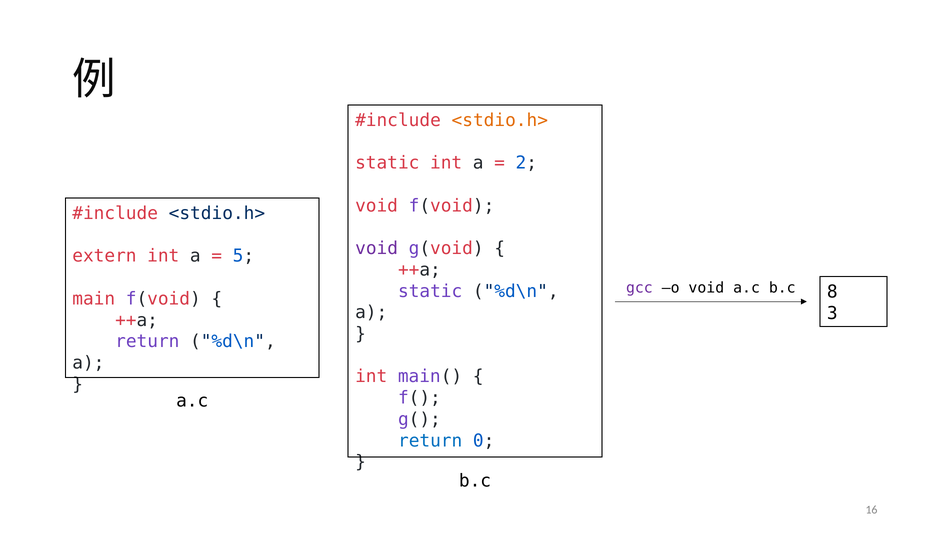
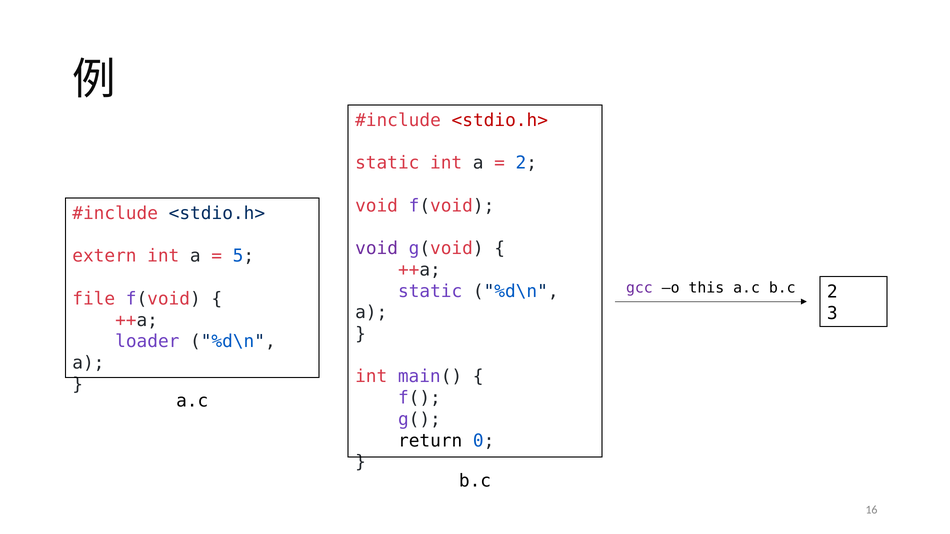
<stdio.h> colour: orange -> red (500, 120)
o void: void -> this (706, 288)
b.c 8: 8 -> 2 (832, 292)
main: main -> file (94, 299)
return: return -> loader (147, 342)
return colour: blue -> black (430, 441)
